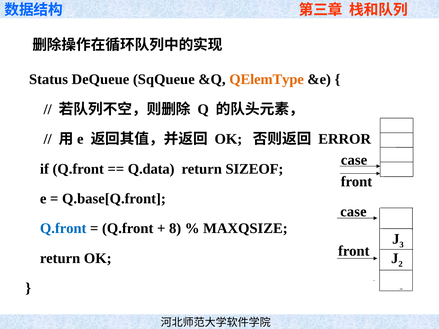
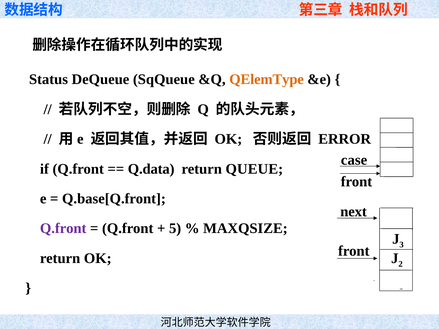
SIZEOF: SIZEOF -> QUEUE (254, 169)
case: case -> next (354, 212)
Q.front colour: blue -> purple (63, 229)
8: 8 -> 5 (175, 229)
